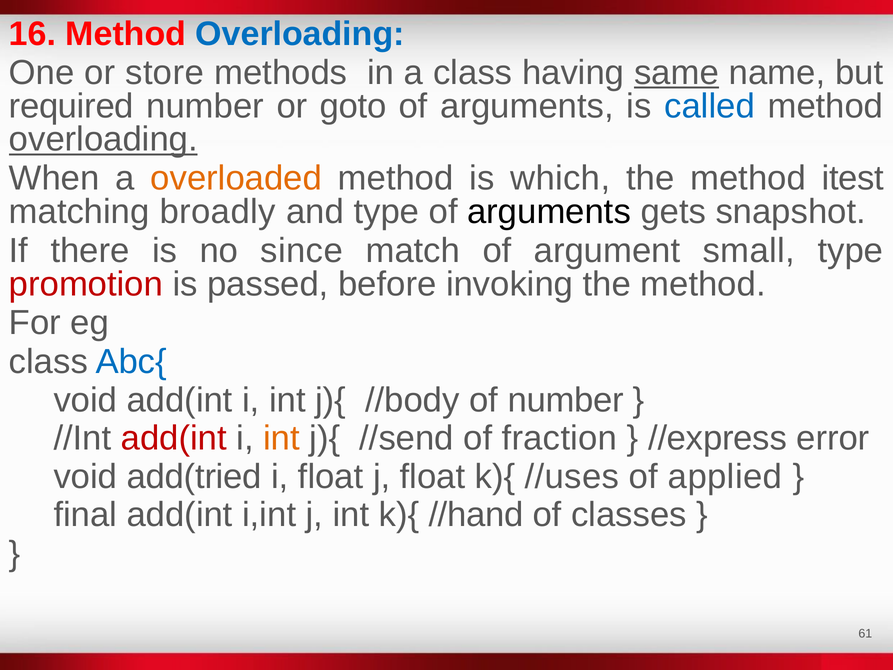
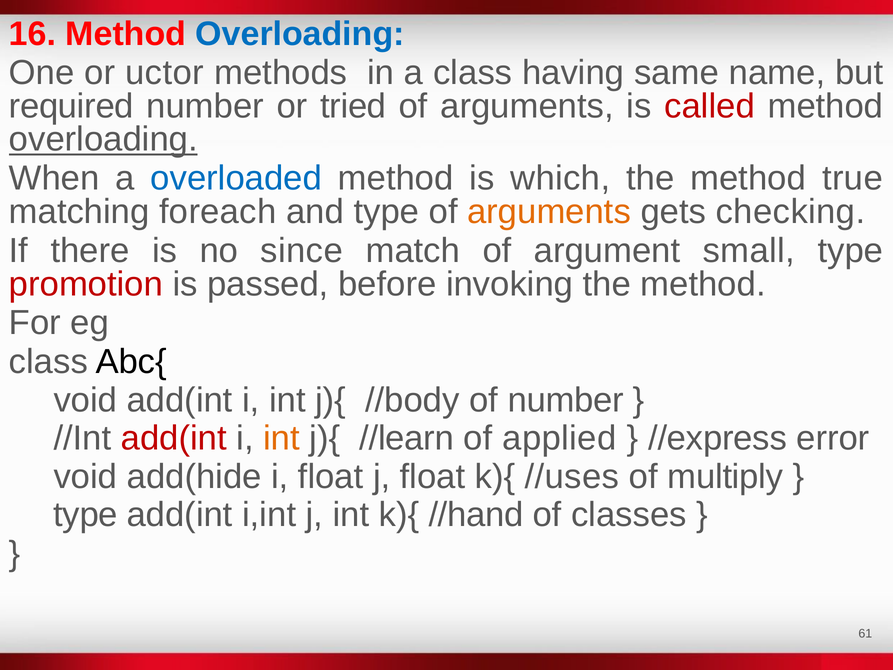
store: store -> uctor (165, 73)
same underline: present -> none (677, 73)
goto: goto -> tried (353, 106)
called colour: blue -> red (710, 106)
overloaded colour: orange -> blue (236, 178)
itest: itest -> true (852, 178)
broadly: broadly -> foreach (218, 212)
arguments colour: black -> orange (549, 212)
snapshot: snapshot -> checking (791, 212)
Abc{ colour: blue -> black (131, 362)
//send: //send -> //learn (407, 438)
fraction: fraction -> applied (559, 438)
add(tried: add(tried -> add(hide (194, 476)
applied: applied -> multiply (725, 476)
final: final -> type (86, 515)
